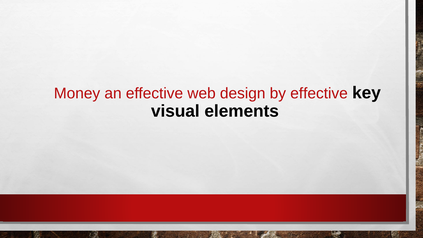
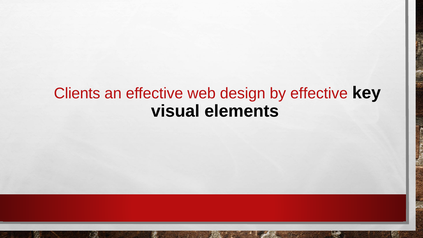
Money: Money -> Clients (77, 93)
